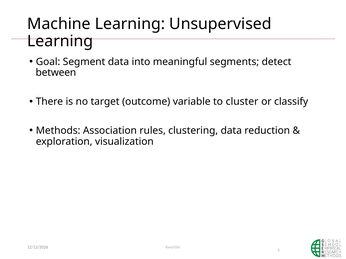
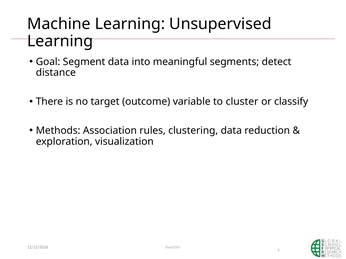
between: between -> distance (56, 73)
